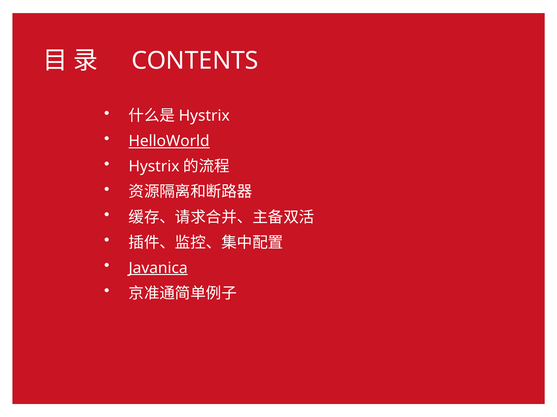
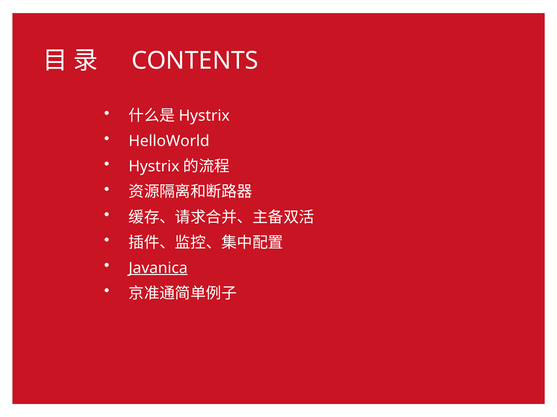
HelloWorld underline: present -> none (169, 141)
